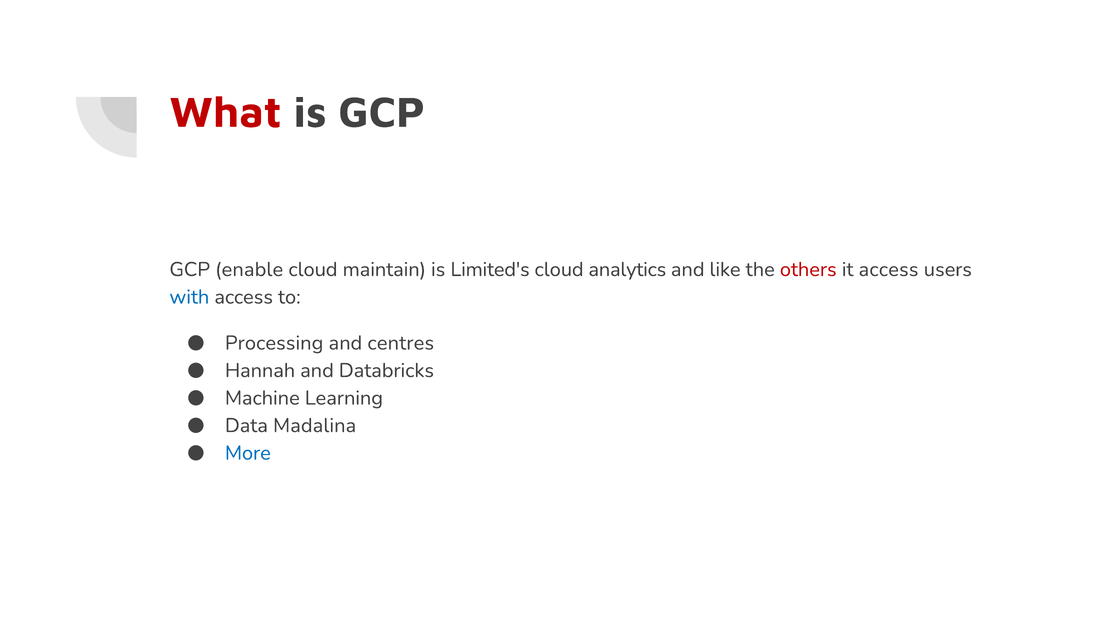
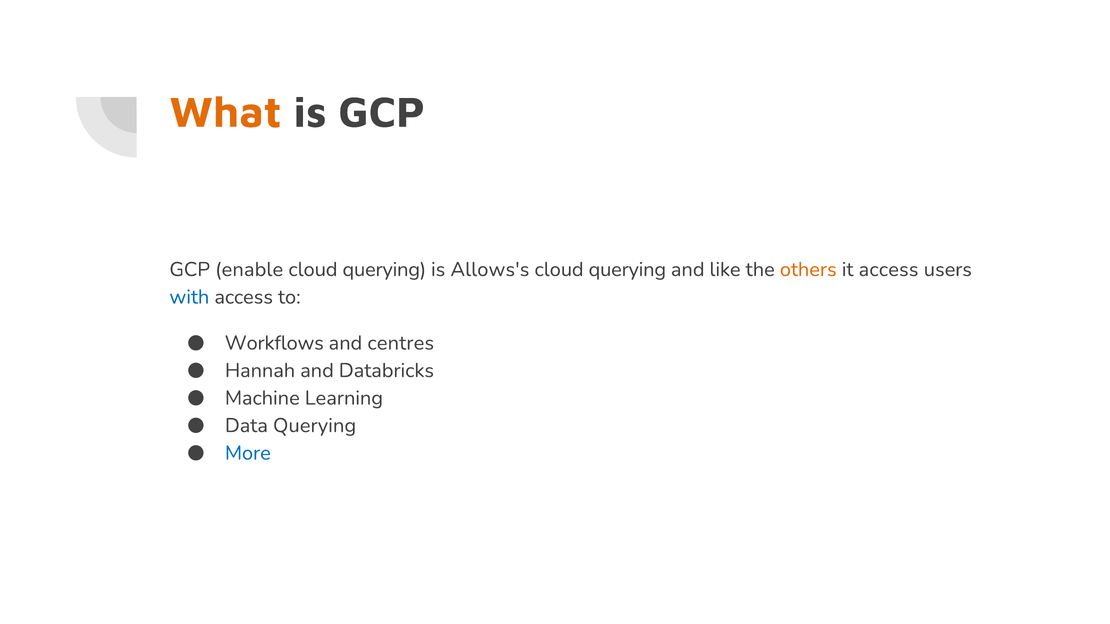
What colour: red -> orange (226, 113)
maintain: maintain -> querying (384, 270)
Limited's: Limited's -> Allows's (490, 270)
analytics: analytics -> querying (627, 270)
others colour: red -> orange (808, 270)
Processing: Processing -> Workflows (274, 343)
Data Madalina: Madalina -> Querying (315, 426)
